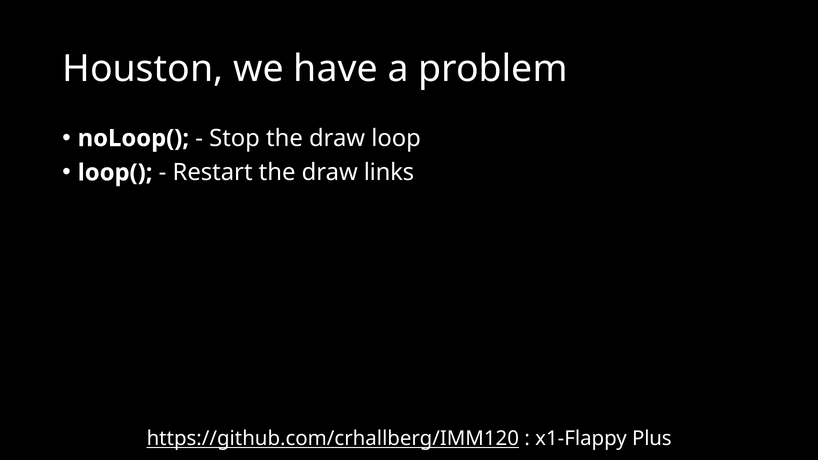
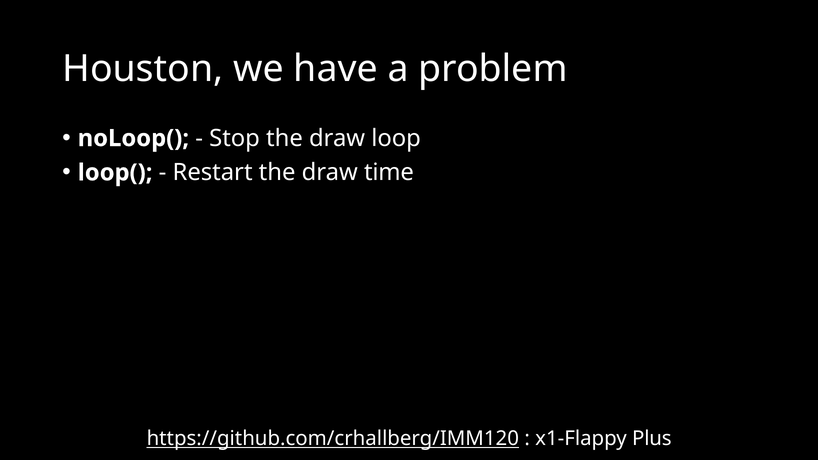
links: links -> time (389, 173)
